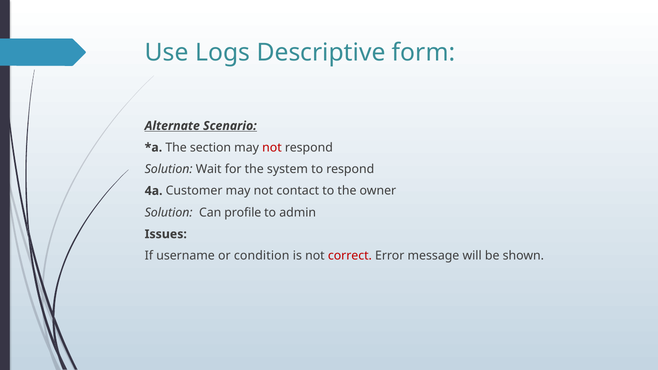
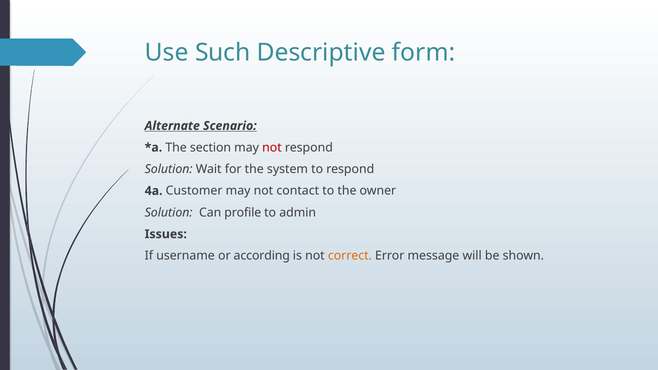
Logs: Logs -> Such (223, 53)
condition: condition -> according (262, 256)
correct colour: red -> orange (350, 256)
